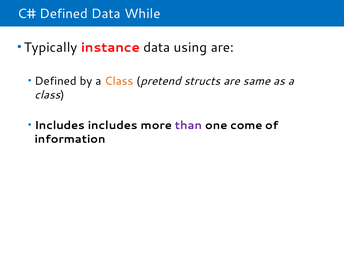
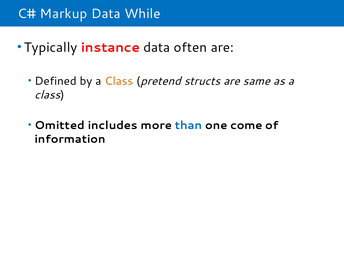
Defined: Defined -> Markup (63, 14)
using: using -> often (190, 47)
Includes: Includes -> Omitted (60, 125)
than colour: purple -> blue (189, 125)
